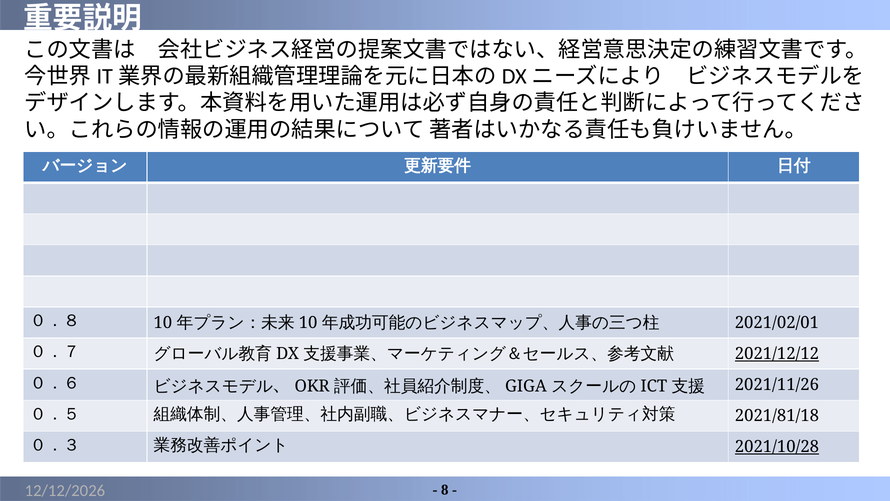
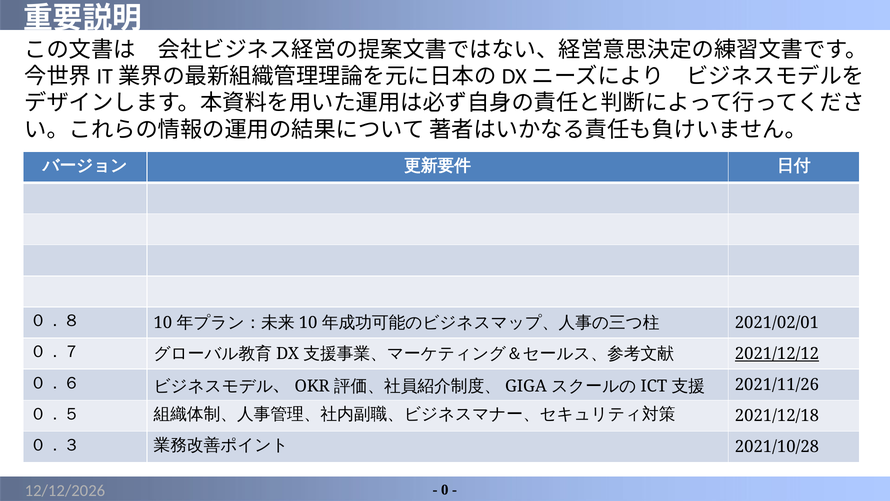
2021/81/18: 2021/81/18 -> 2021/12/18 (777, 416)
2021/10/28 underline: present -> none (777, 447)
8: 8 -> 0 (445, 489)
